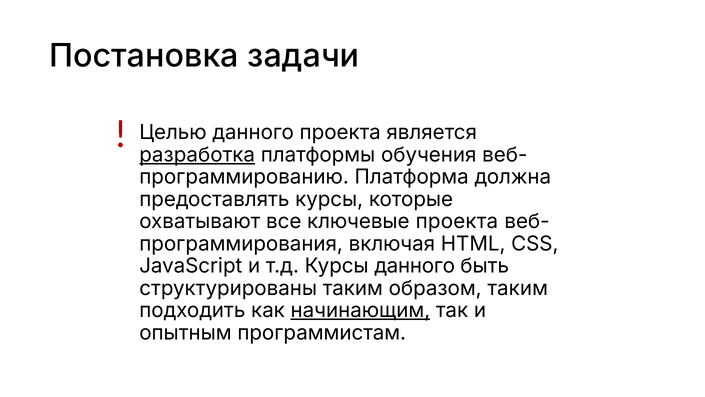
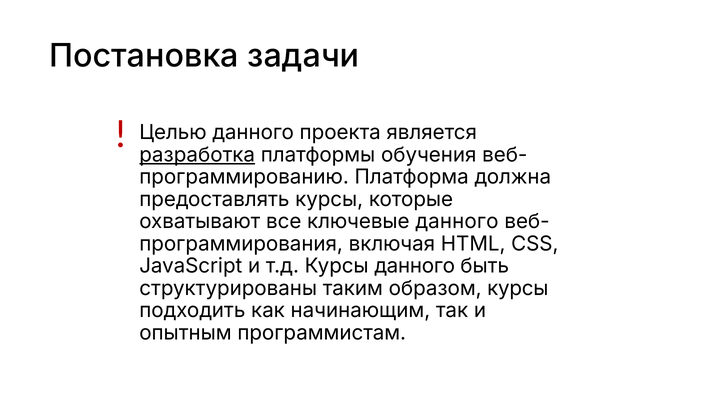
ключевые проекта: проекта -> данного (457, 221)
образом таким: таким -> курсы (518, 288)
начинающим underline: present -> none (360, 310)
